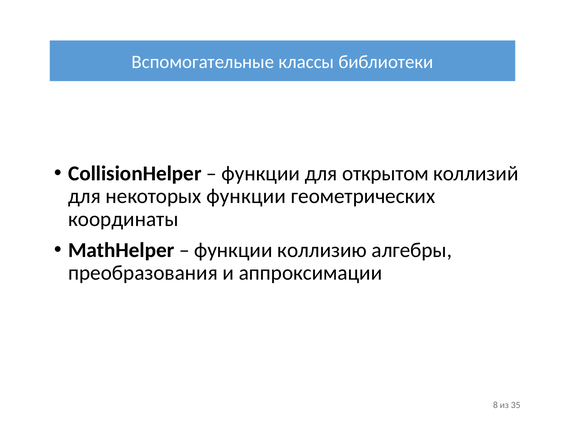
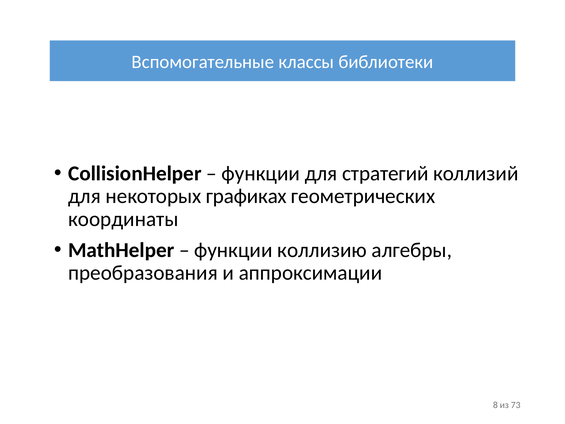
открытом: открытом -> стратегий (385, 173)
некоторых функции: функции -> графиках (246, 196)
35: 35 -> 73 (516, 405)
